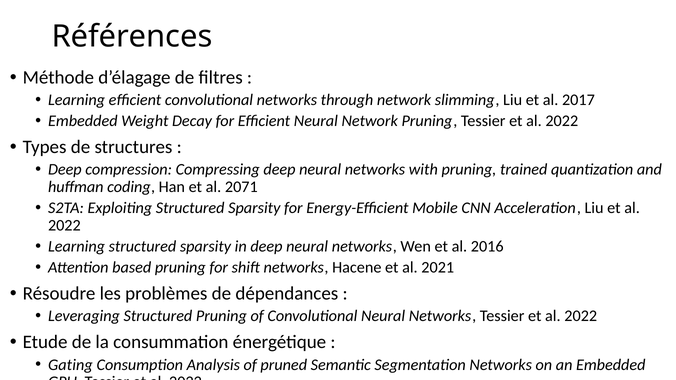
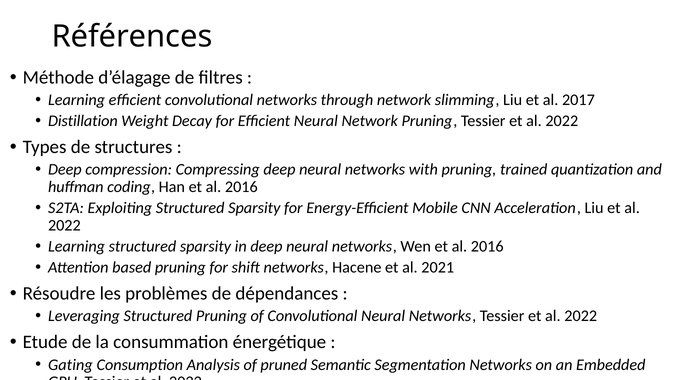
Embedded: Embedded -> Distillation (83, 121)
Han et al 2071: 2071 -> 2016 (241, 187)
